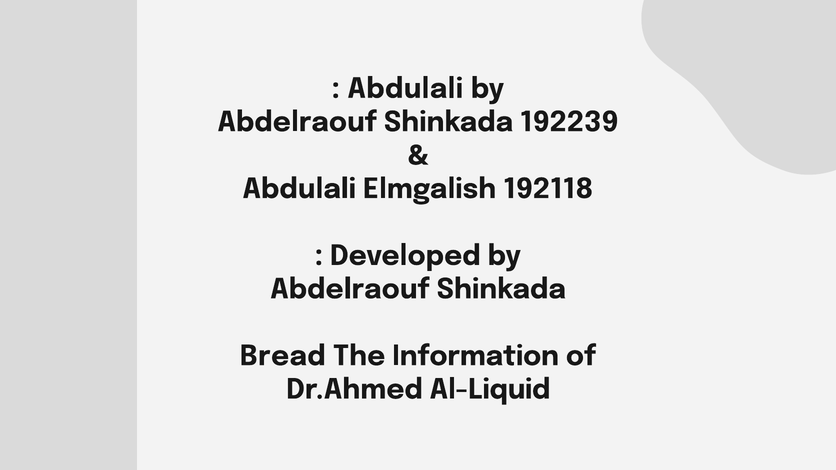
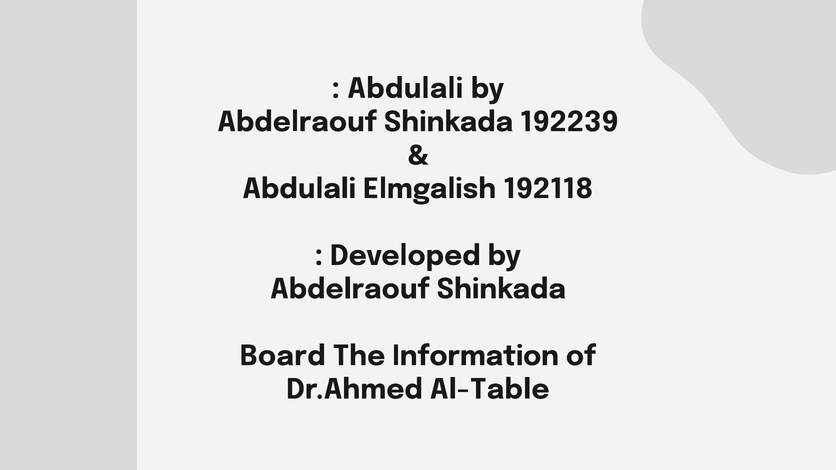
Bread: Bread -> Board (283, 356)
Al-Liquid: Al-Liquid -> Al-Table (490, 390)
